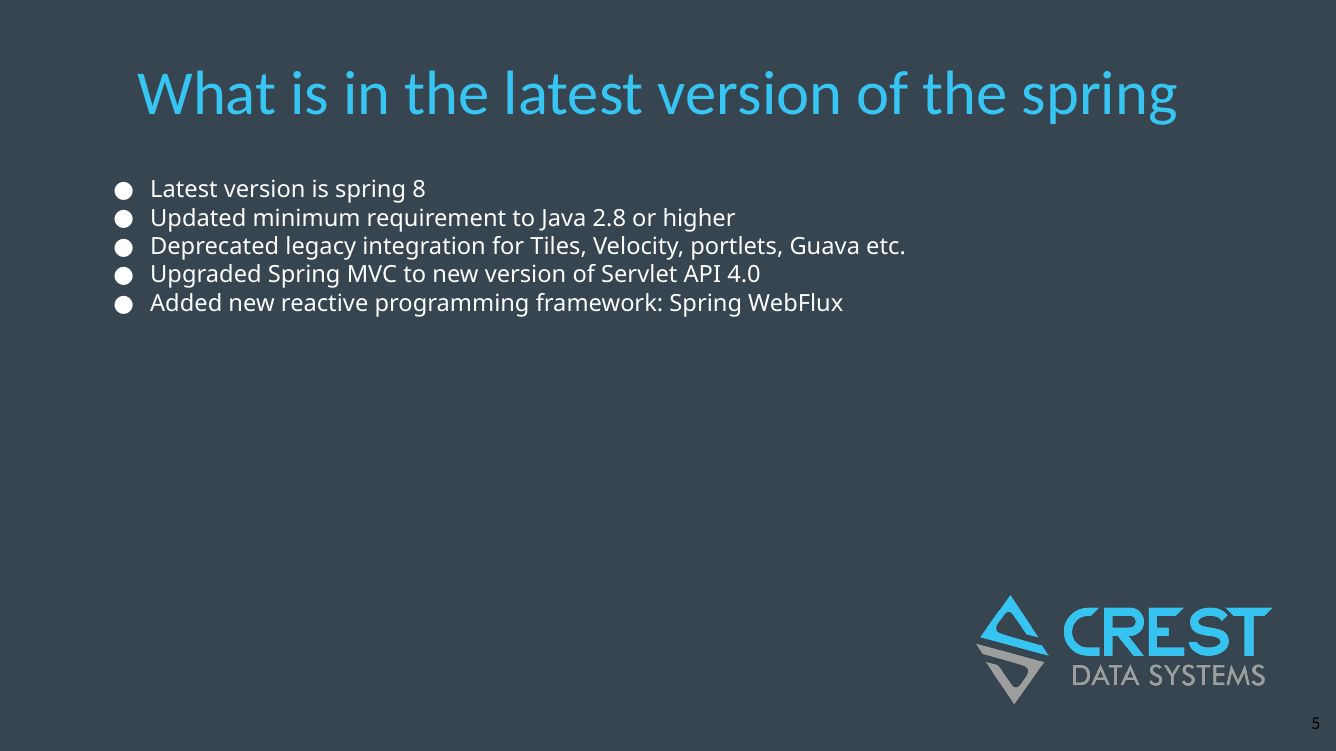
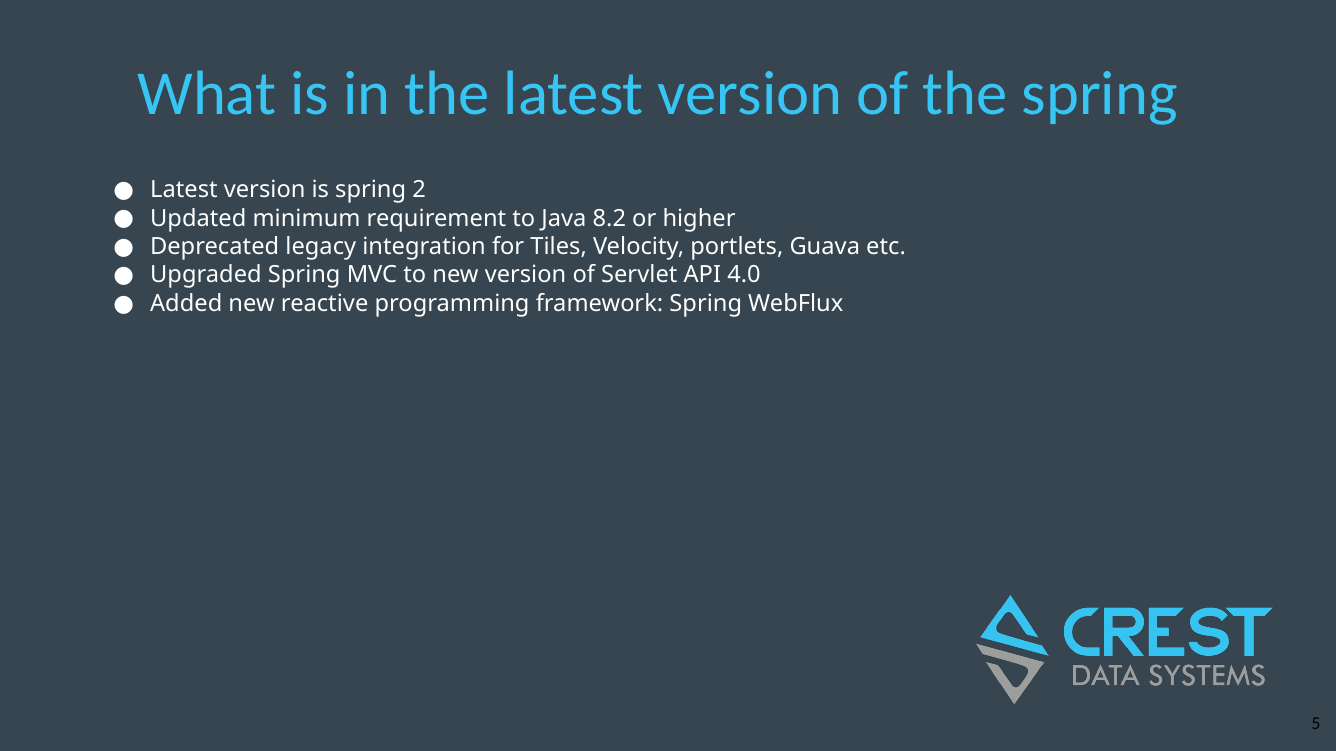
8: 8 -> 2 (419, 190)
2.8: 2.8 -> 8.2 (609, 219)
